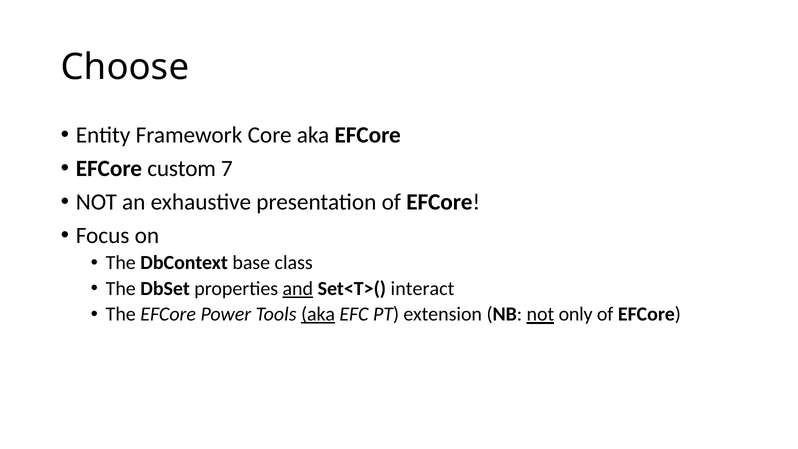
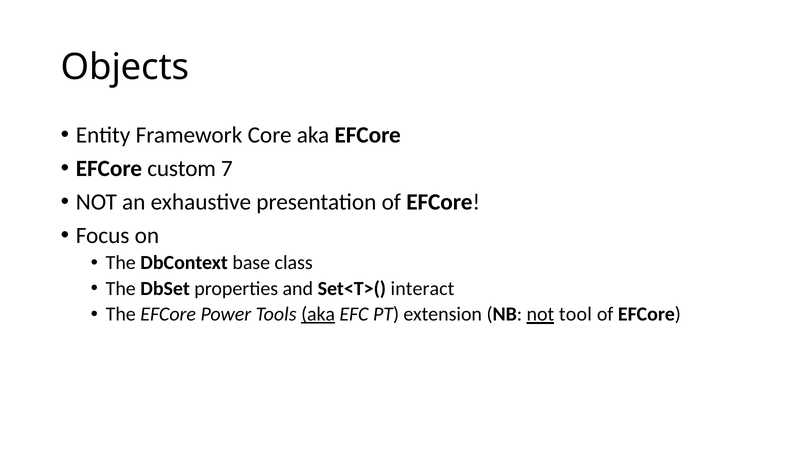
Choose: Choose -> Objects (125, 67)
and underline: present -> none (298, 288)
only: only -> tool (575, 314)
